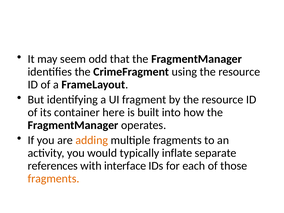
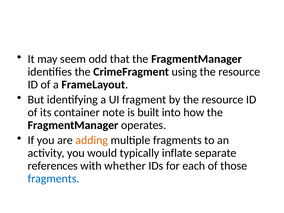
here: here -> note (114, 112)
interface: interface -> whether (125, 166)
fragments colour: orange -> blue (54, 179)
